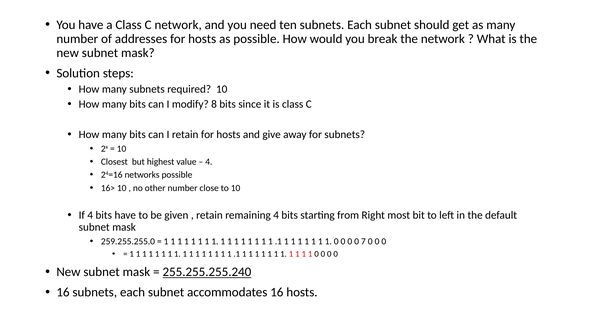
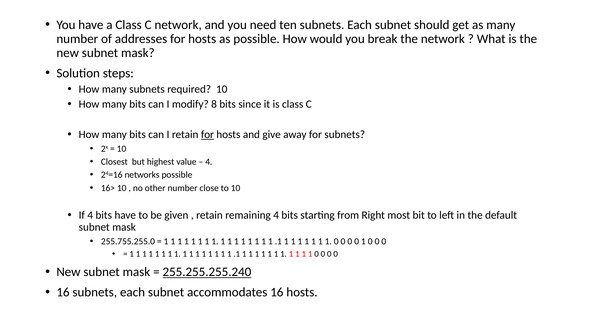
for underline: none -> present (207, 135)
259.255.255.0: 259.255.255.0 -> 255.755.255.0 (128, 241)
0 7: 7 -> 1 (363, 241)
